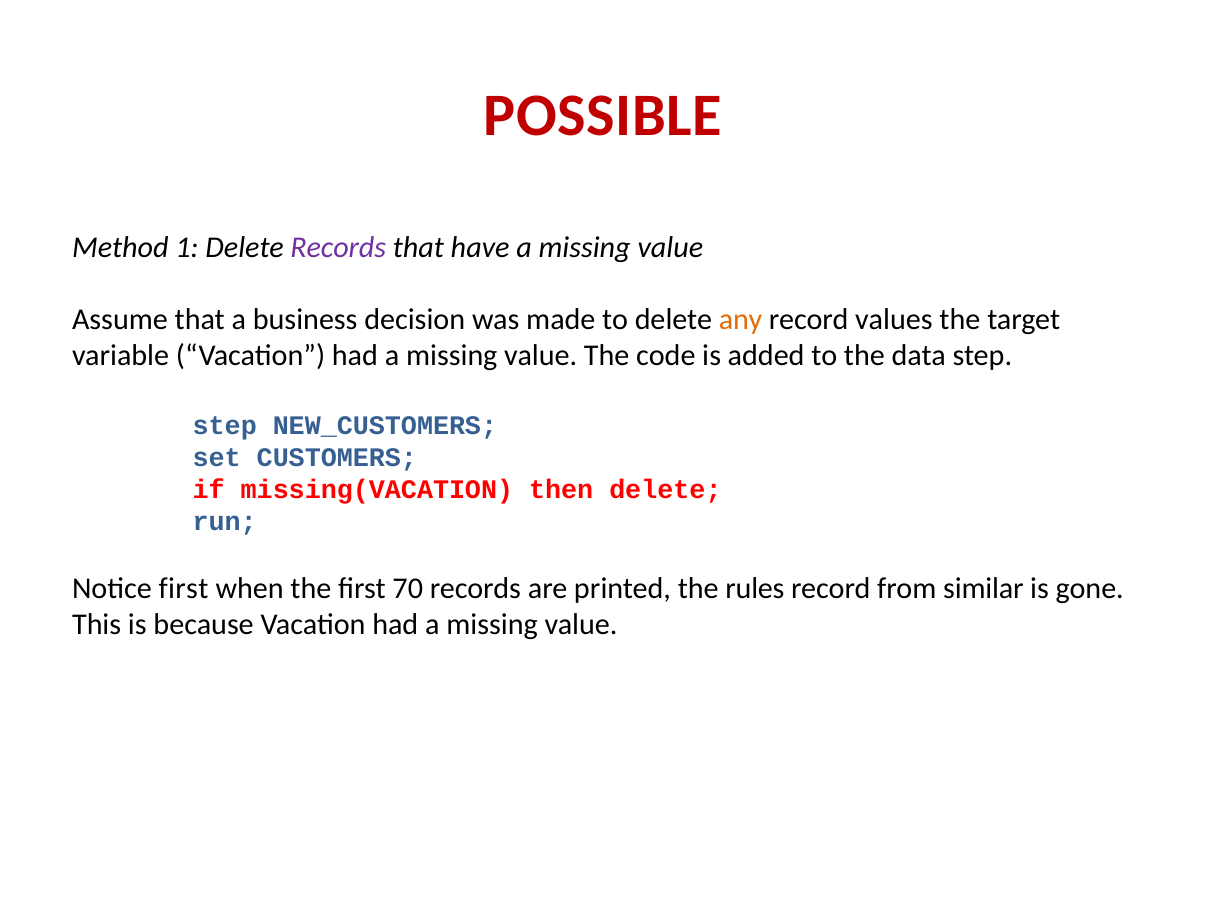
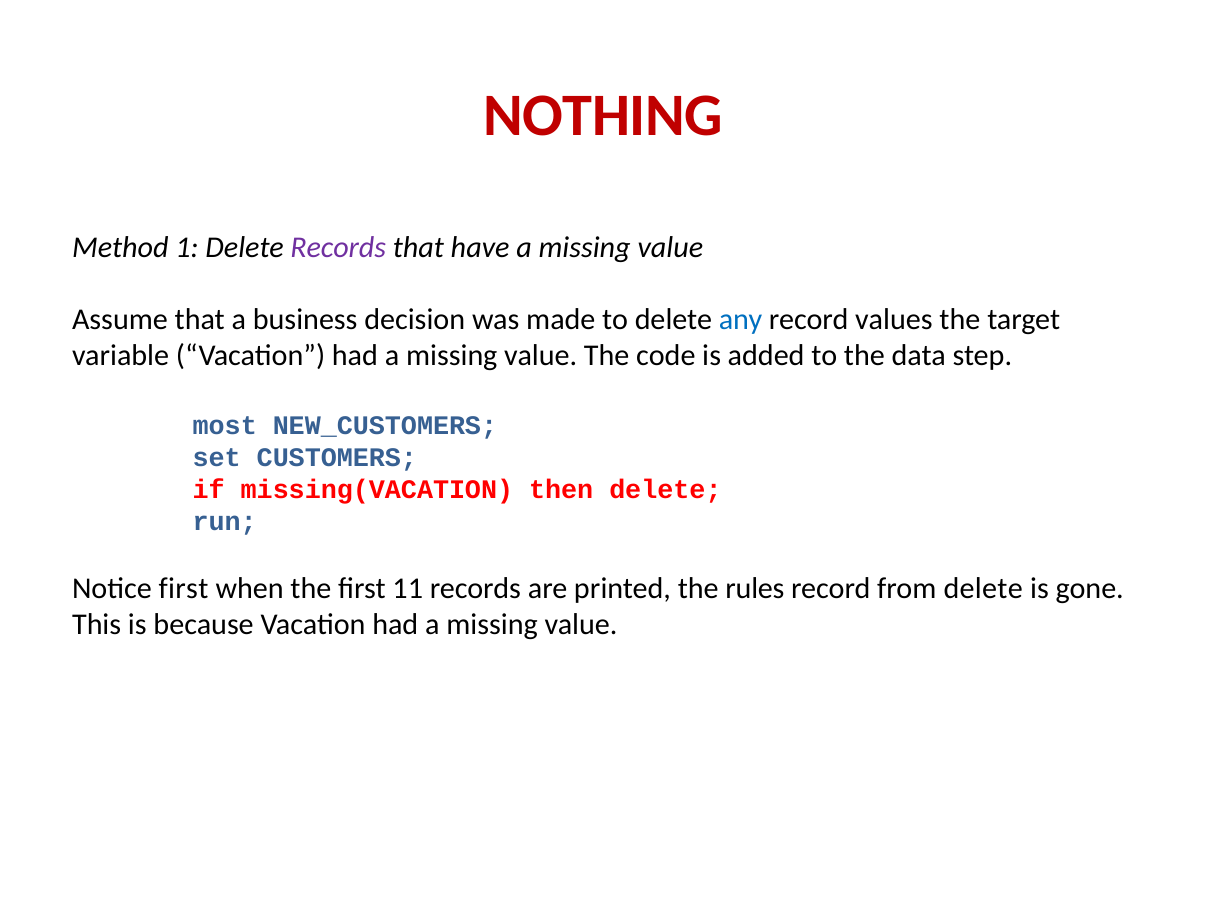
POSSIBLE: POSSIBLE -> NOTHING (603, 116)
any colour: orange -> blue (741, 320)
step: step -> most (225, 426)
70: 70 -> 11 (408, 589)
from similar: similar -> delete (983, 589)
